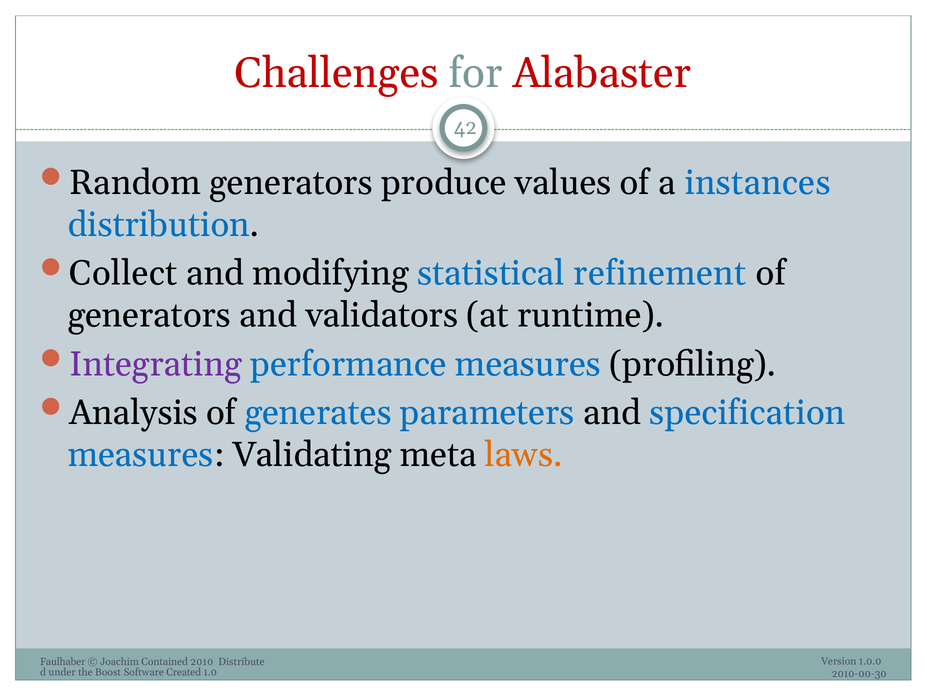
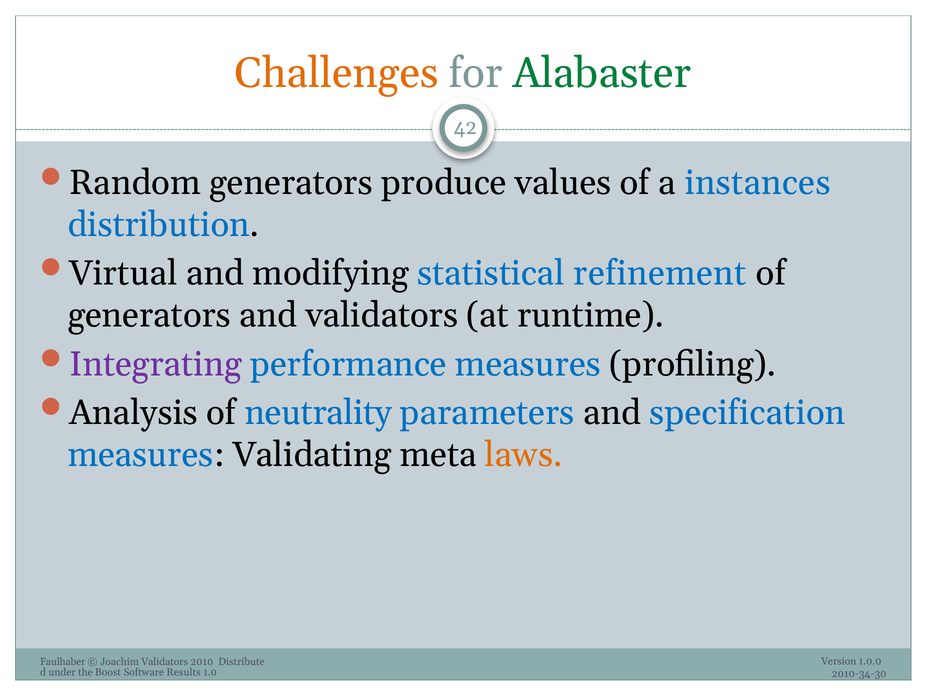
Challenges colour: red -> orange (337, 73)
Alabaster colour: red -> green (602, 73)
Collect: Collect -> Virtual (123, 273)
generates: generates -> neutrality (318, 412)
Joachim Contained: Contained -> Validators (165, 661)
Created: Created -> Results (184, 672)
2010-00-30: 2010-00-30 -> 2010-34-30 (859, 673)
